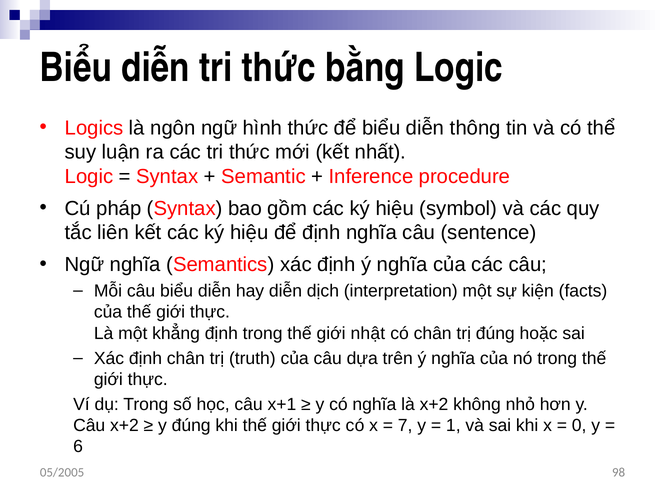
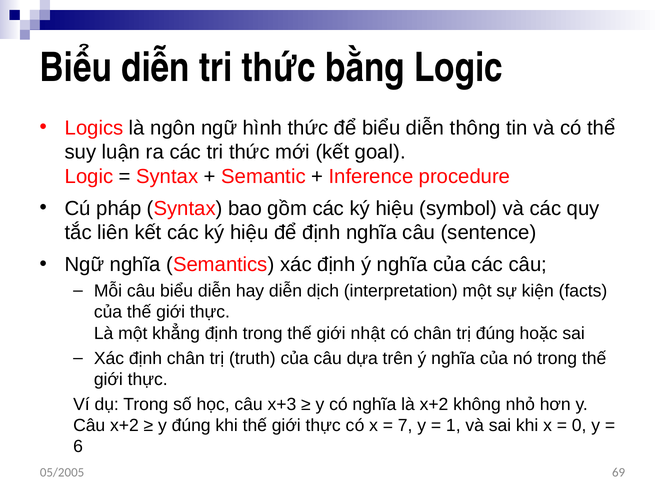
nhất: nhất -> goal (380, 152)
x+1: x+1 -> x+3 (282, 404)
98: 98 -> 69 (619, 472)
